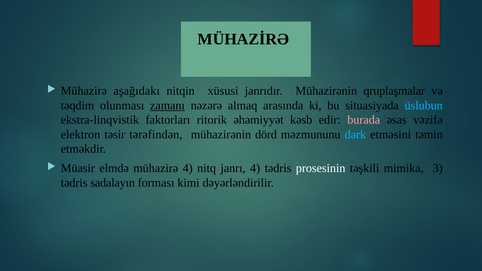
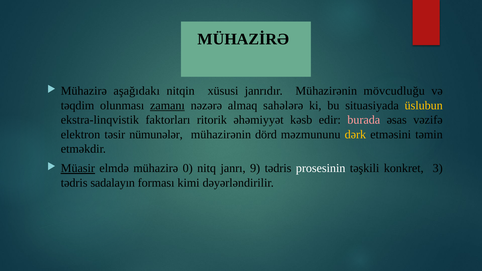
qruplaşmalar: qruplaşmalar -> mövcudluğu (394, 91)
arasında: arasında -> sahələrə (283, 106)
üslubun colour: light blue -> yellow (424, 106)
tərəfindən: tərəfindən -> nümunələr (156, 134)
dərk colour: light blue -> yellow (355, 134)
Müasir underline: none -> present (78, 168)
mühazirə 4: 4 -> 0 (188, 168)
janrı 4: 4 -> 9 (255, 168)
mimika: mimika -> konkret (404, 168)
